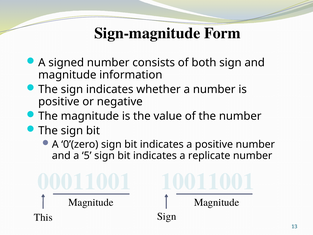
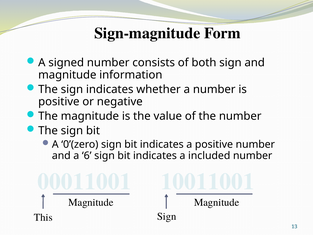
5: 5 -> 6 (87, 156)
replicate: replicate -> included (209, 156)
